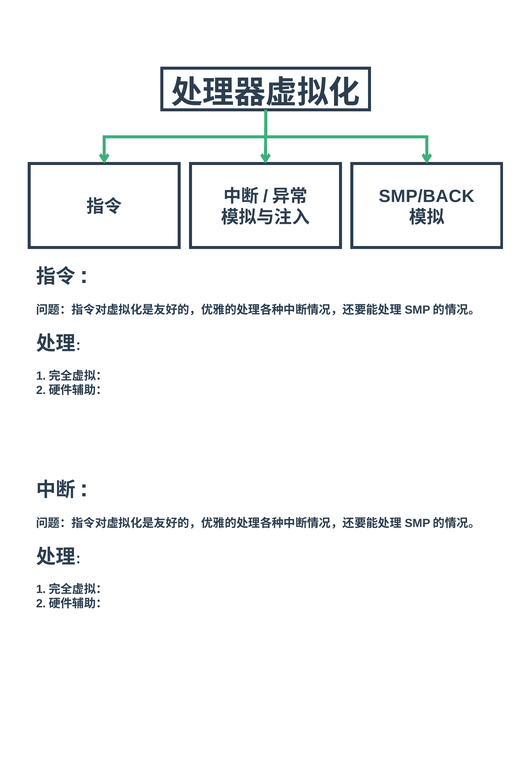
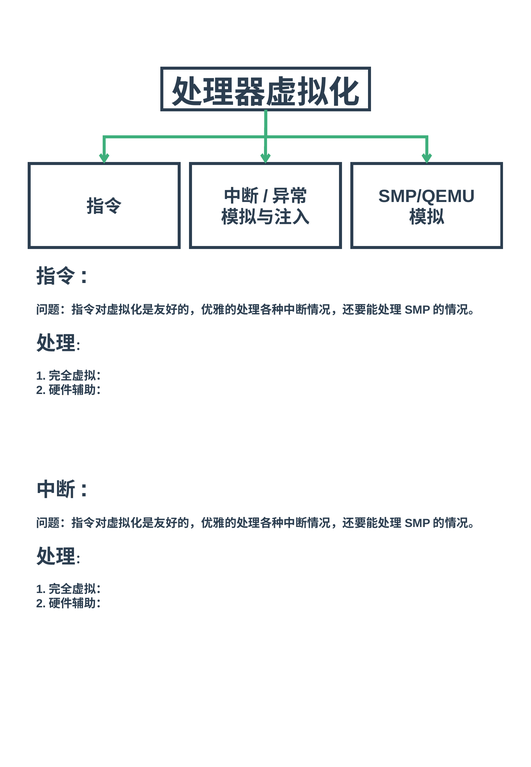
SMP/BACK: SMP/BACK -> SMP/QEMU (427, 196)
